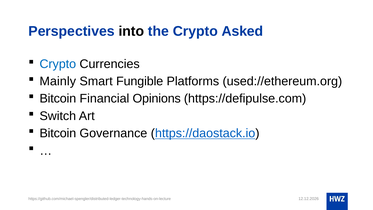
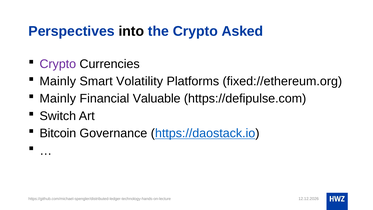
Crypto colour: blue -> purple (58, 64)
Fungible: Fungible -> Volatility (140, 81)
used://ethereum.org: used://ethereum.org -> fixed://ethereum.org (282, 81)
Bitcoin: Bitcoin -> Mainly (58, 99)
Opinions: Opinions -> Valuable (157, 99)
